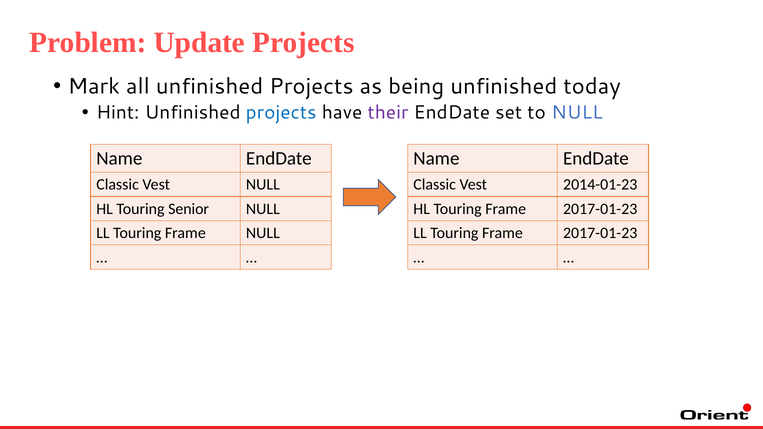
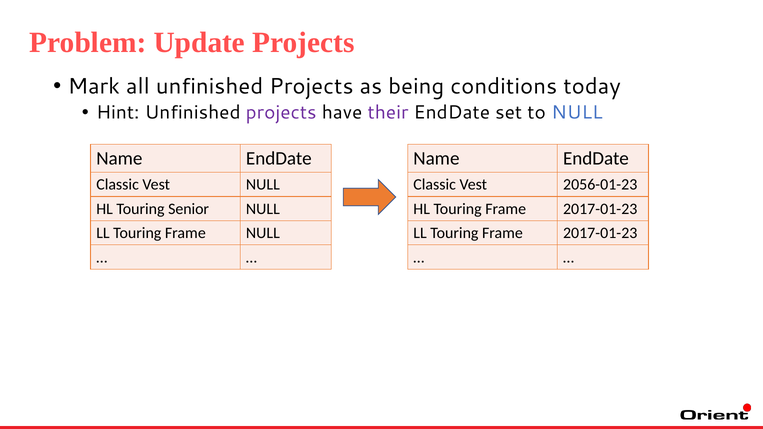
being unfinished: unfinished -> conditions (504, 86)
projects colour: blue -> purple (281, 113)
2014-01-23: 2014-01-23 -> 2056-01-23 (600, 185)
